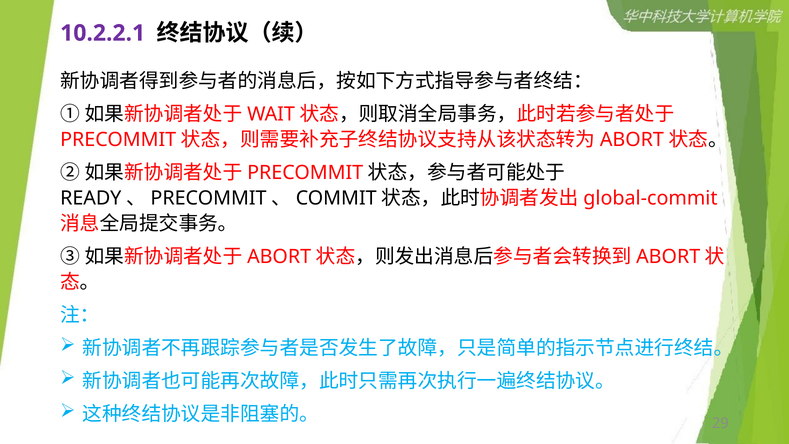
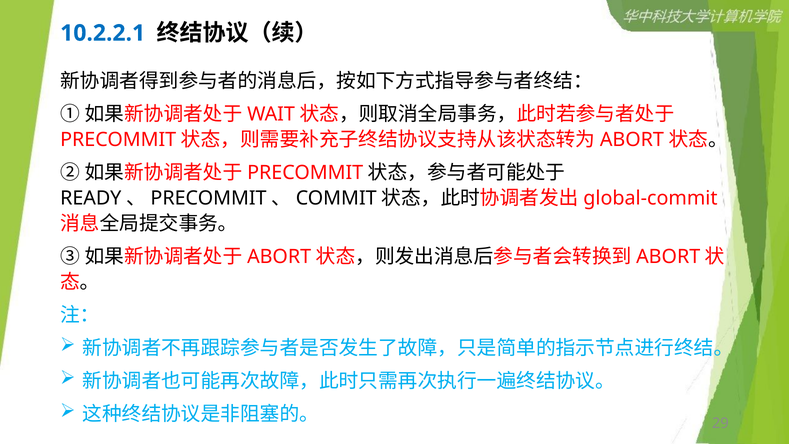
10.2.2.1 colour: purple -> blue (103, 33)
